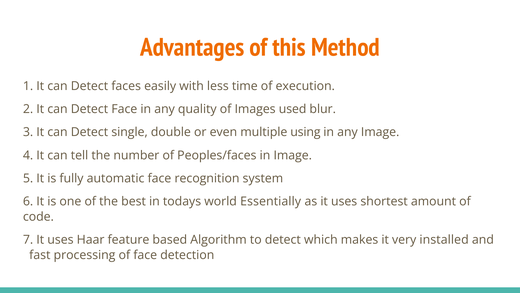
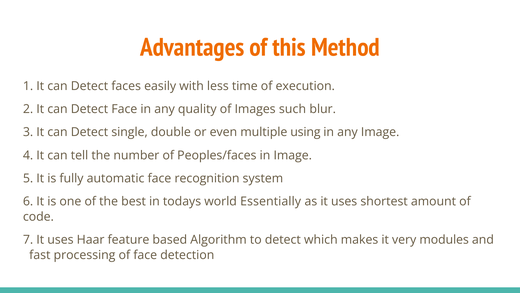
used: used -> such (292, 109)
installed: installed -> modules (444, 239)
